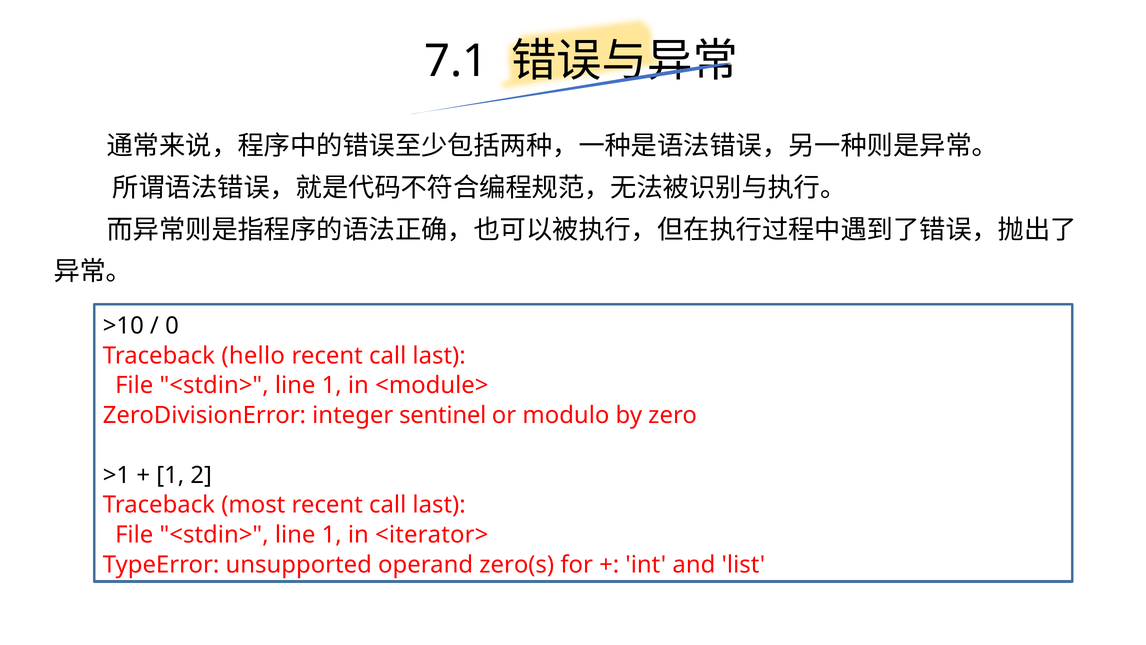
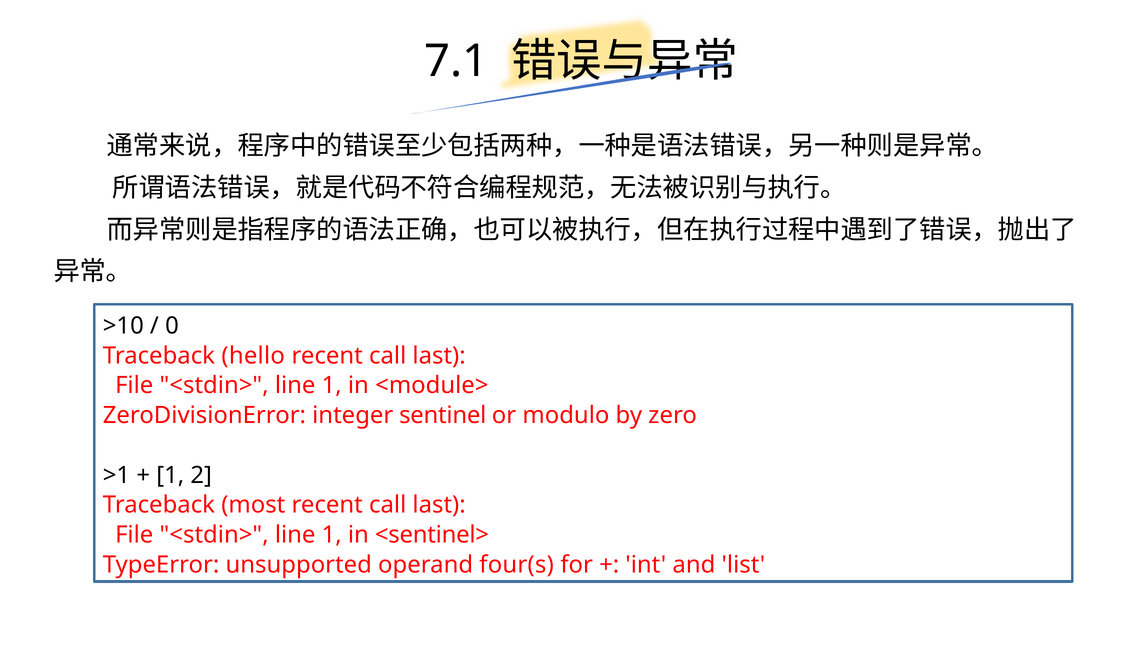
<iterator>: <iterator> -> <sentinel> (432, 535)
zero(s: zero(s -> four(s (517, 564)
